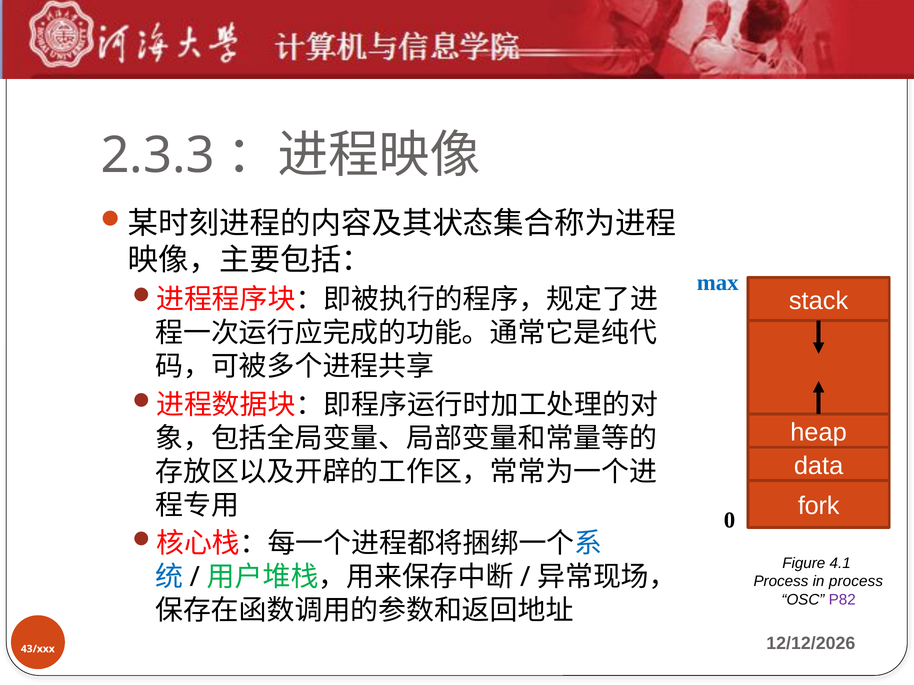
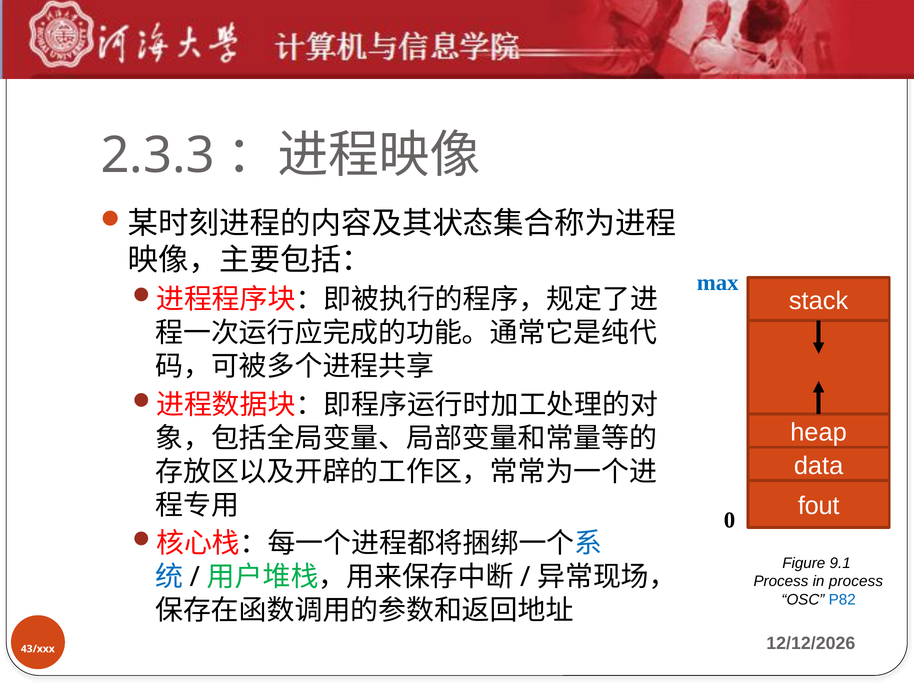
fork: fork -> fout (819, 506)
4.1: 4.1 -> 9.1 (840, 563)
P82 colour: purple -> blue (842, 600)
